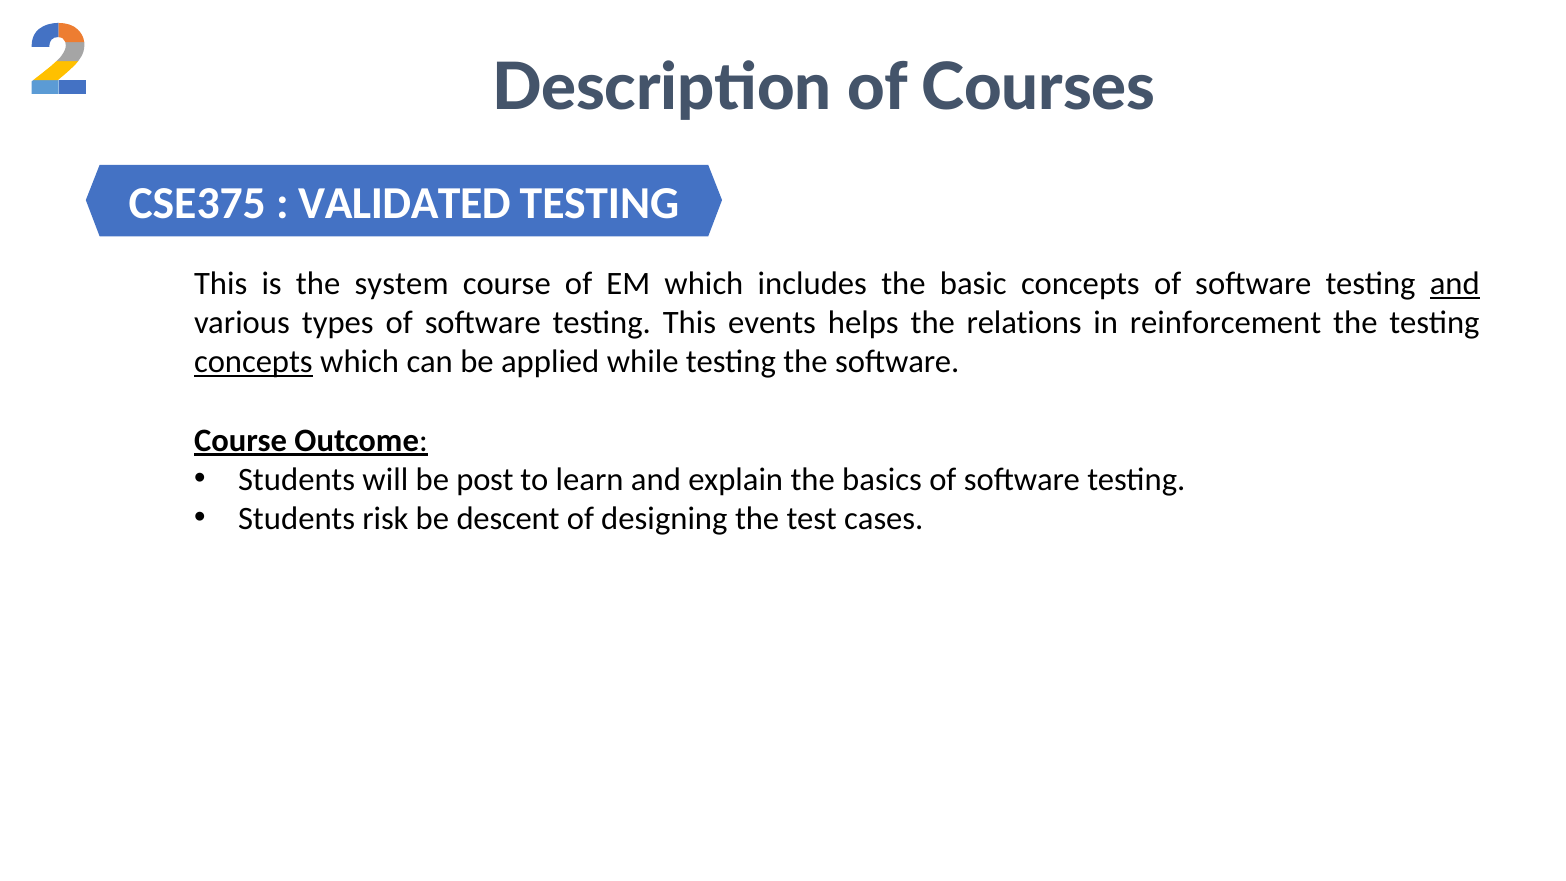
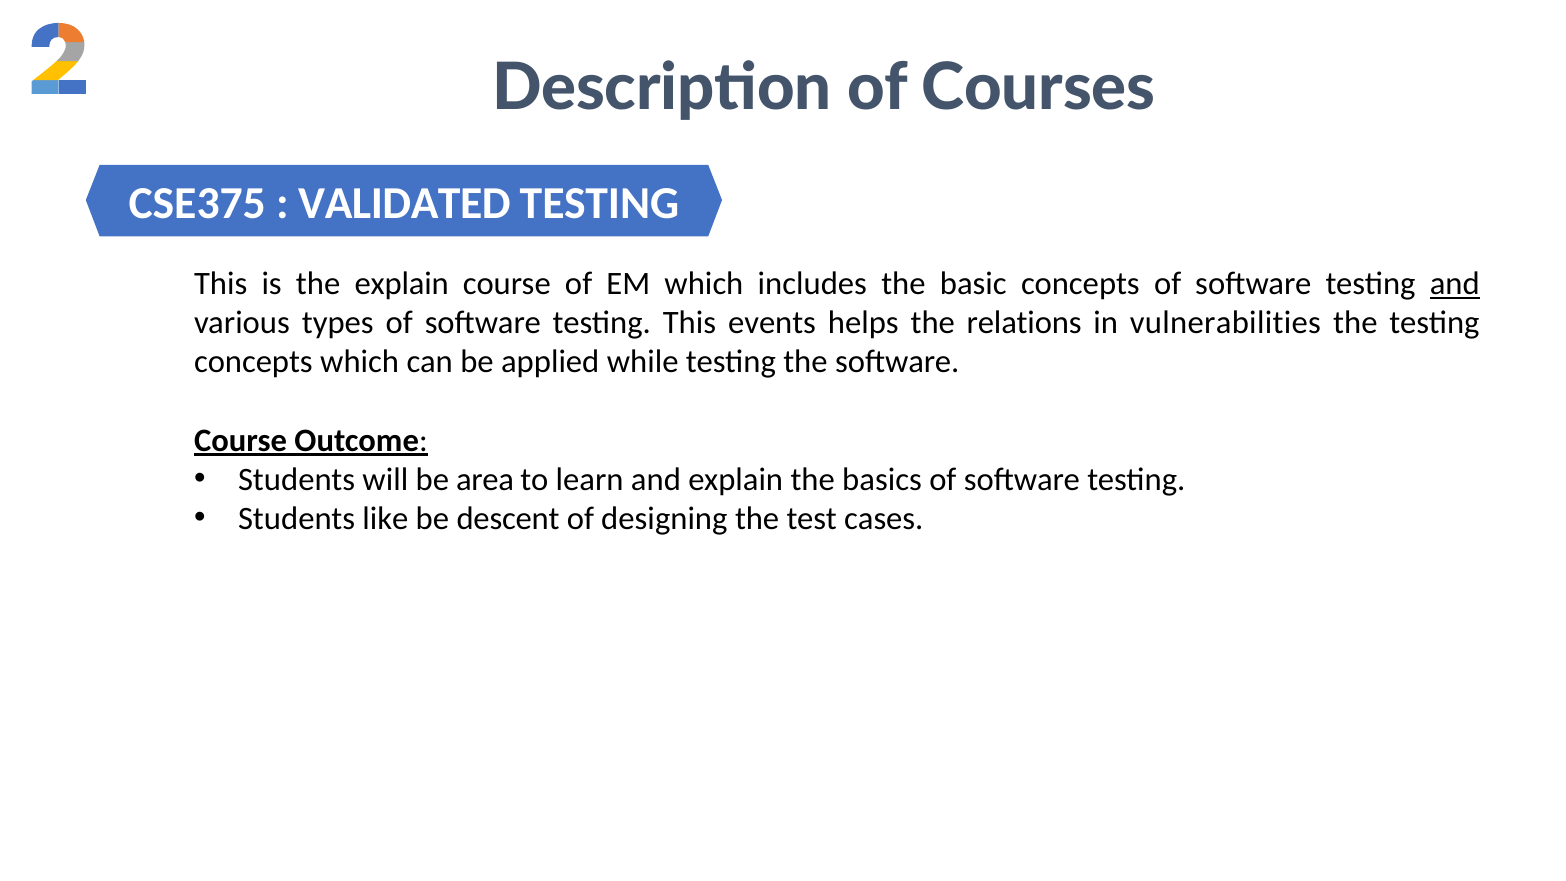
the system: system -> explain (402, 284)
reinforcement: reinforcement -> vulnerabilities (1225, 323)
concepts underline: present -> none (253, 362)
post: post -> area (485, 479)
risk: risk -> like (385, 519)
